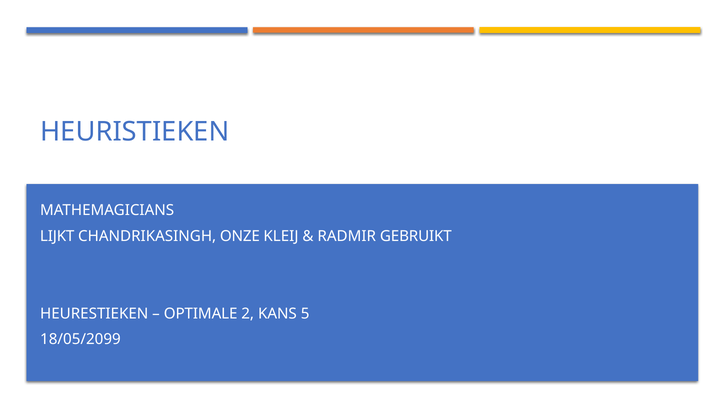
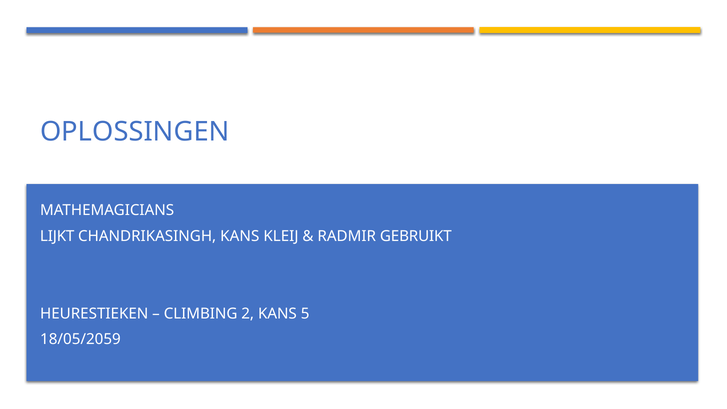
HEURISTIEKEN: HEURISTIEKEN -> OPLOSSINGEN (135, 132)
CHANDRIKASINGH ONZE: ONZE -> KANS (240, 236)
OPTIMALE: OPTIMALE -> CLIMBING (201, 313)
18/05/2099: 18/05/2099 -> 18/05/2059 (80, 339)
